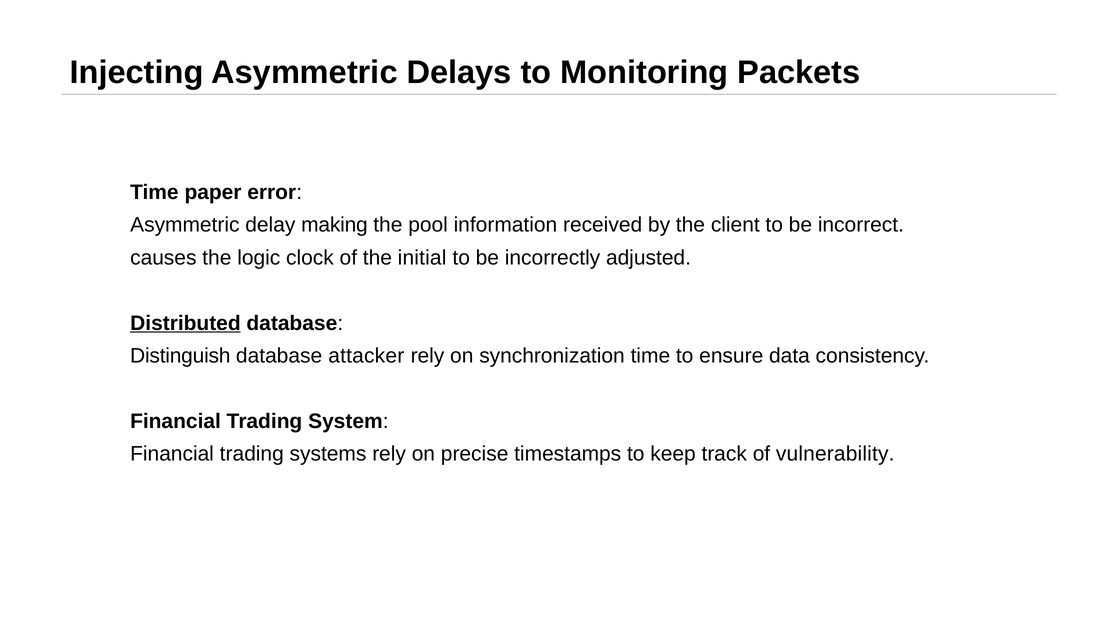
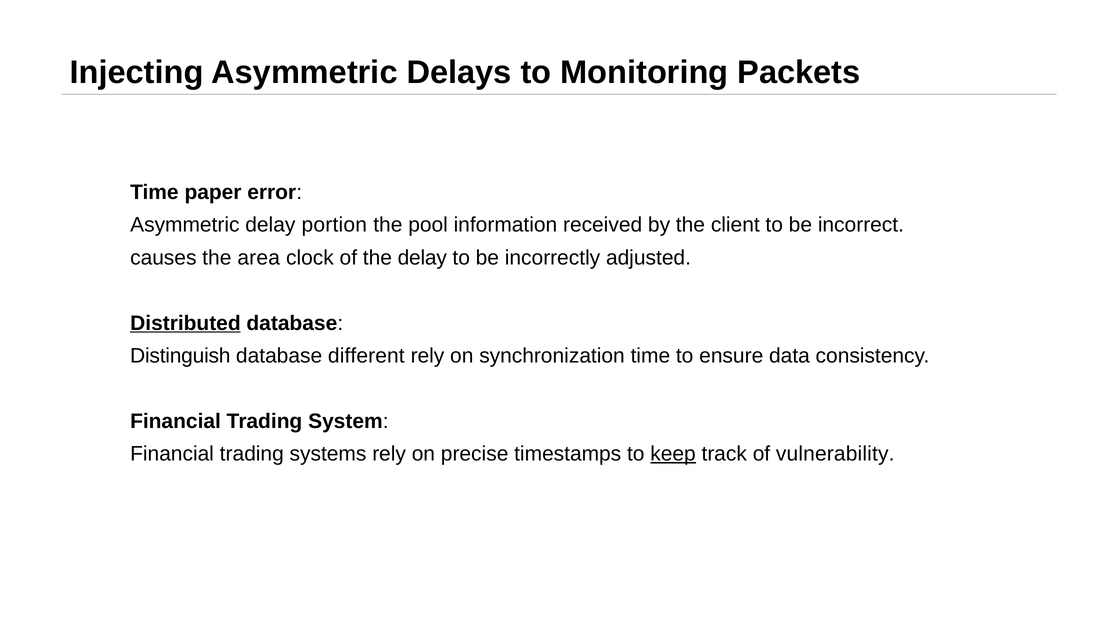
making: making -> portion (334, 225)
logic: logic -> area (259, 258)
the initial: initial -> delay (422, 258)
attacker: attacker -> different (366, 356)
keep underline: none -> present (673, 454)
